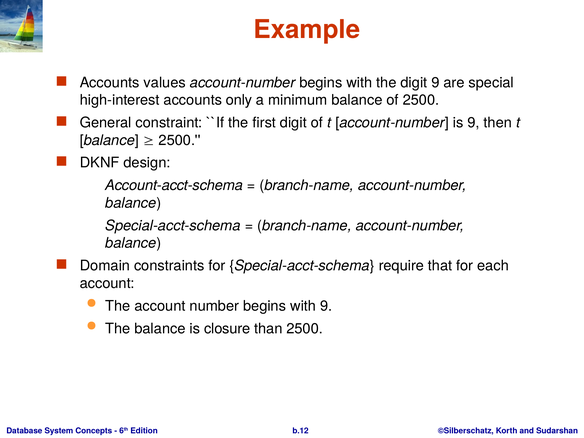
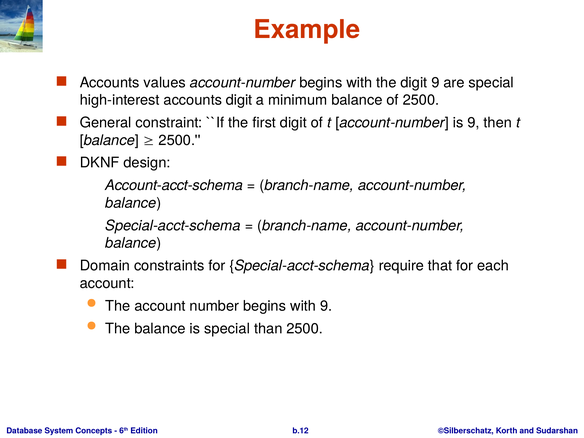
accounts only: only -> digit (239, 100)
is closure: closure -> special (227, 329)
